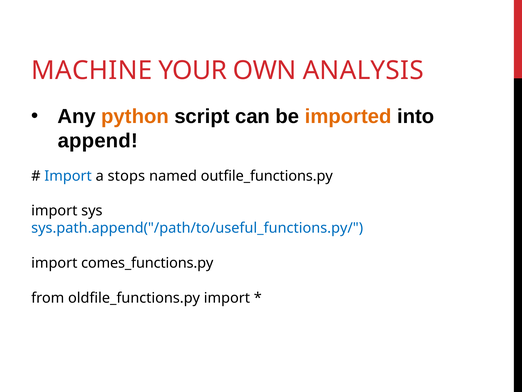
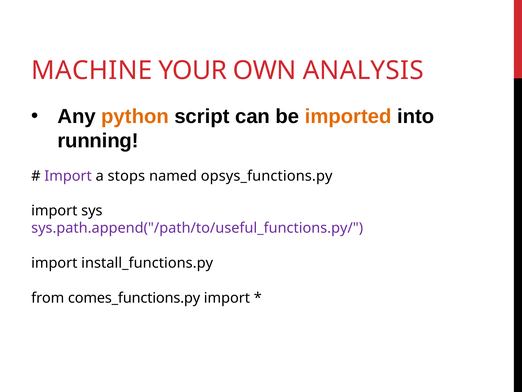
append: append -> running (98, 141)
Import colour: blue -> purple (68, 176)
outfile_functions.py: outfile_functions.py -> opsys_functions.py (267, 176)
sys.path.append("/path/to/useful_functions.py/ colour: blue -> purple (197, 228)
comes_functions.py: comes_functions.py -> install_functions.py (147, 263)
oldfile_functions.py: oldfile_functions.py -> comes_functions.py (134, 297)
